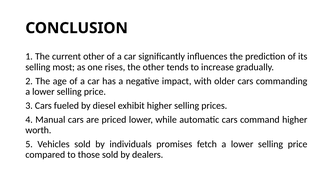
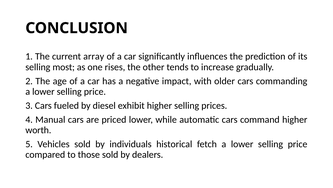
current other: other -> array (94, 56)
promises: promises -> historical (174, 144)
